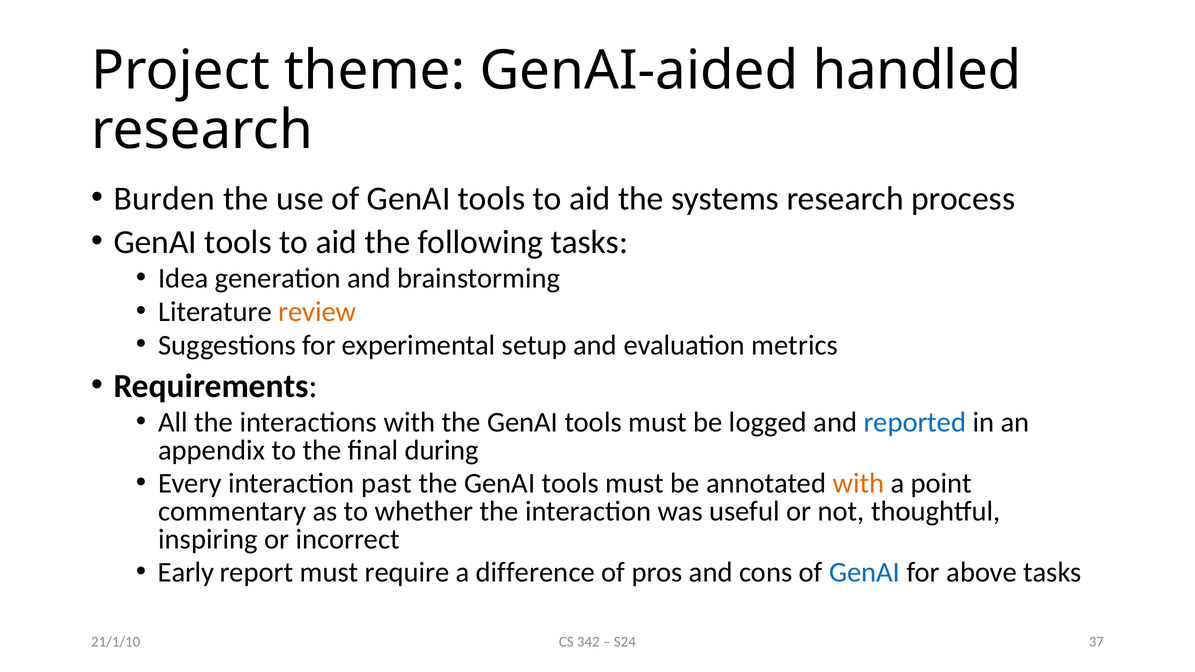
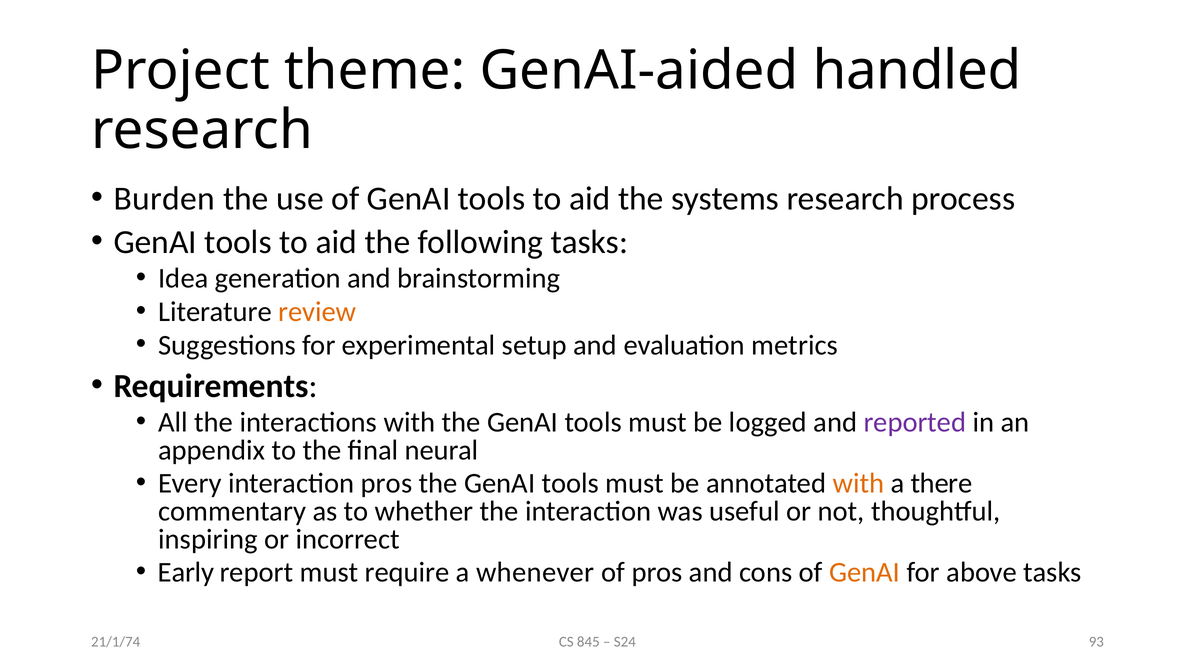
reported colour: blue -> purple (915, 422)
during: during -> neural (442, 450)
interaction past: past -> pros (386, 484)
point: point -> there (941, 484)
difference: difference -> whenever (535, 573)
GenAI colour: blue -> orange (865, 573)
342: 342 -> 845 (588, 642)
37: 37 -> 93 (1096, 642)
21/1/10: 21/1/10 -> 21/1/74 (116, 642)
